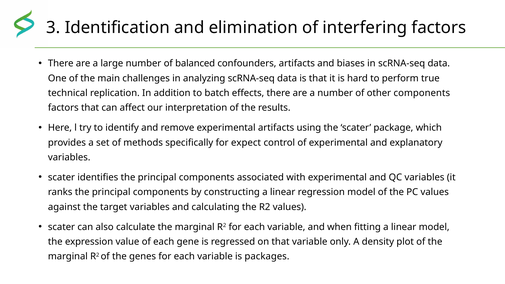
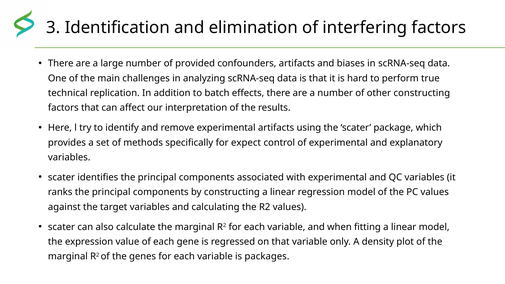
balanced: balanced -> provided (195, 64)
other components: components -> constructing (422, 93)
